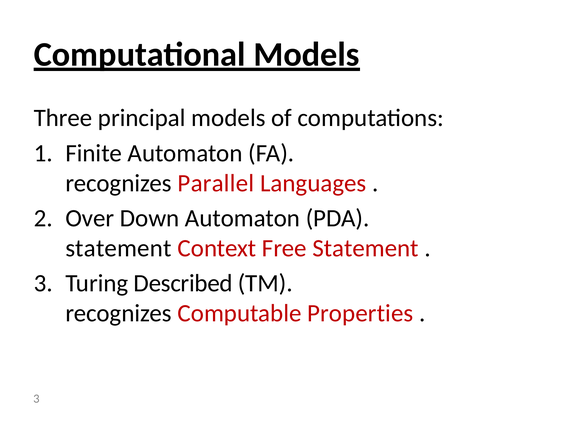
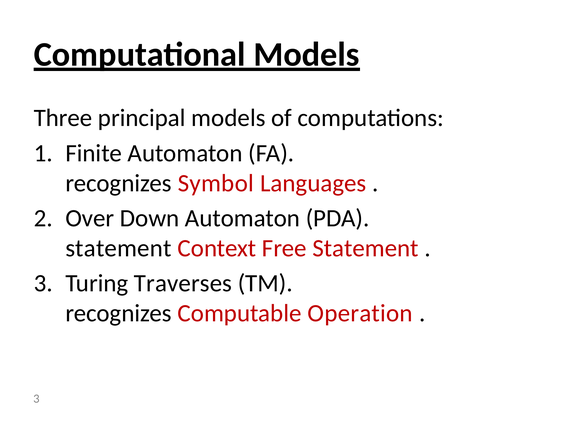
Parallel: Parallel -> Symbol (216, 183)
Described: Described -> Traverses (183, 283)
Properties: Properties -> Operation (360, 313)
